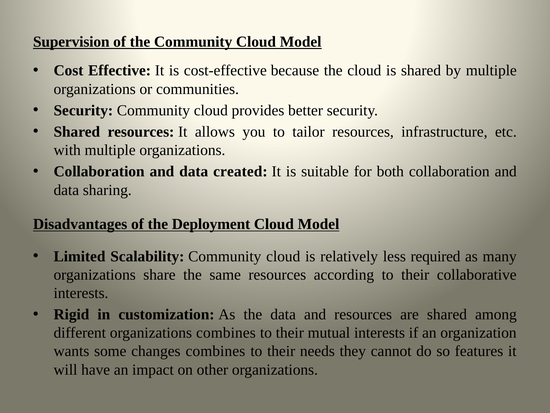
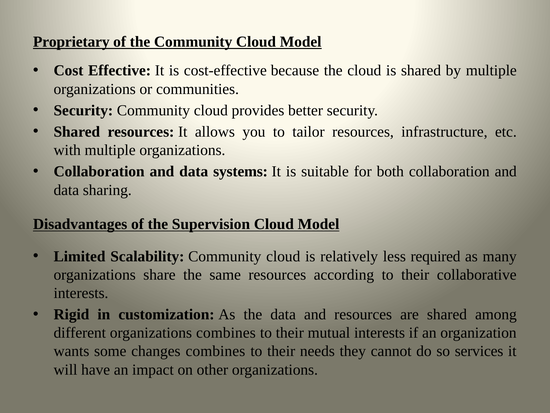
Supervision: Supervision -> Proprietary (71, 42)
created: created -> systems (241, 171)
Deployment: Deployment -> Supervision (211, 224)
features: features -> services (479, 351)
